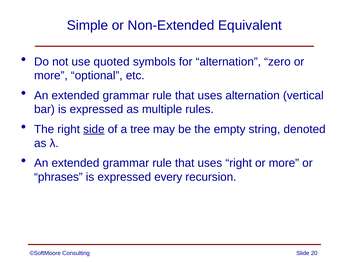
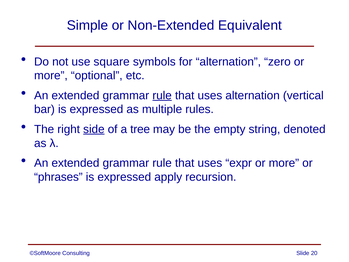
quoted: quoted -> square (112, 62)
rule underline: none -> present (162, 95)
uses right: right -> expr (239, 163)
every: every -> apply (168, 177)
